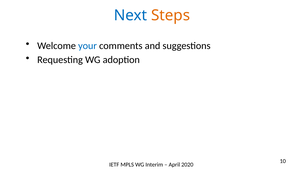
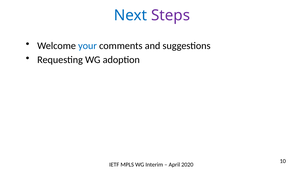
Steps colour: orange -> purple (171, 15)
